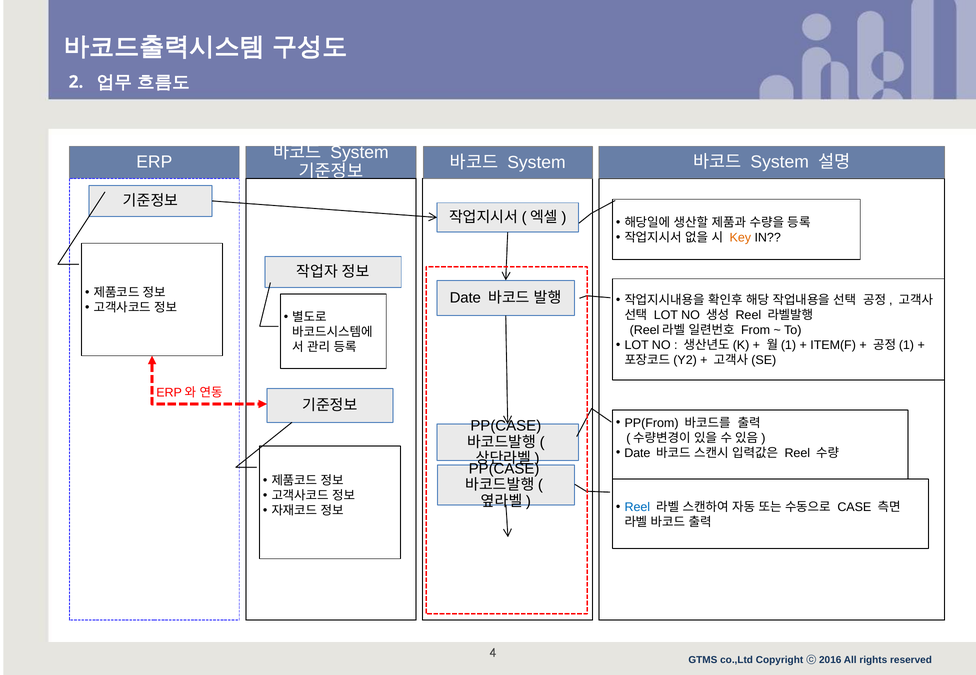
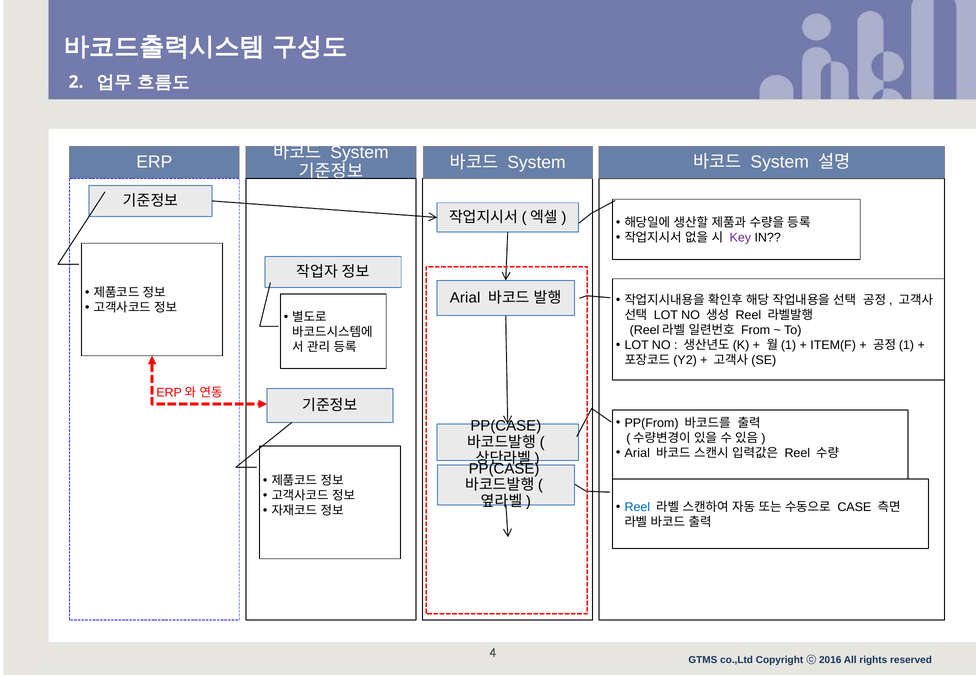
Key colour: orange -> purple (740, 238)
Date: Date -> Arial (465, 298)
Date: Date -> Arial (637, 453)
